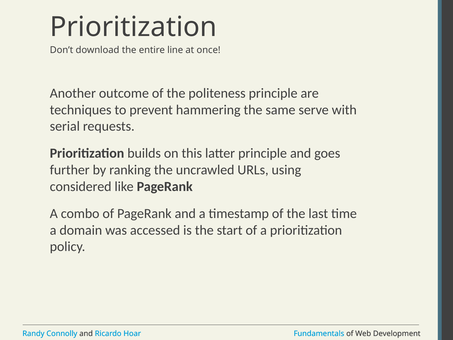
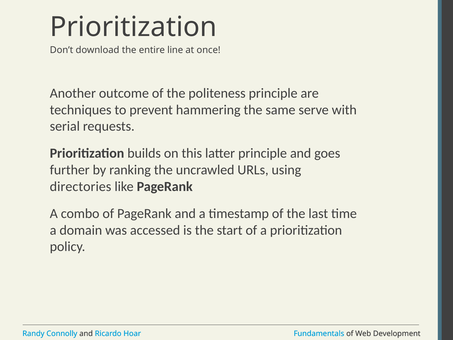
considered: considered -> directories (81, 186)
